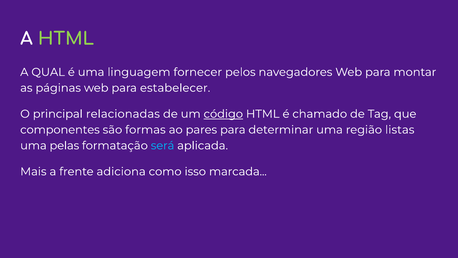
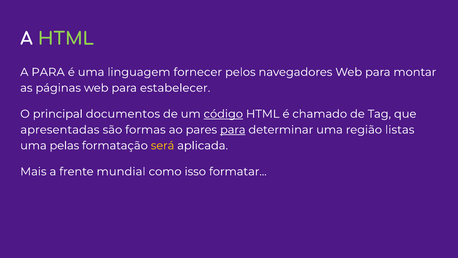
A QUAL: QUAL -> PARA (48, 72)
relacionadas: relacionadas -> documentos (123, 114)
componentes: componentes -> apresentadas (60, 130)
para underline: none -> present (233, 130)
será colour: light blue -> yellow (163, 145)
adiciona: adiciona -> mundial (121, 171)
marcada: marcada -> formatar (238, 171)
